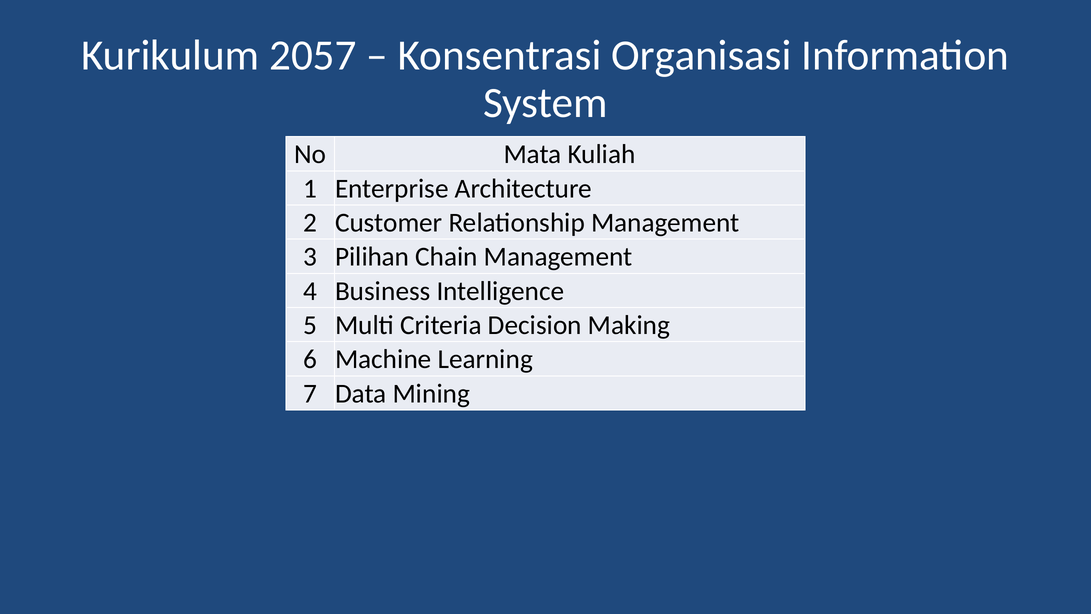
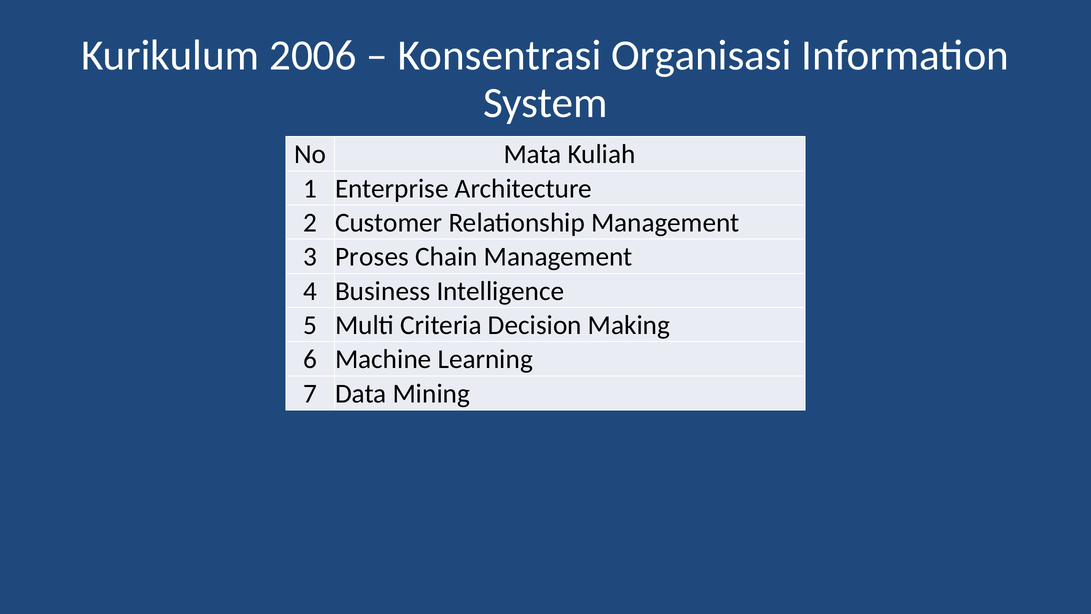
2057: 2057 -> 2006 (313, 56)
Pilihan: Pilihan -> Proses (372, 257)
